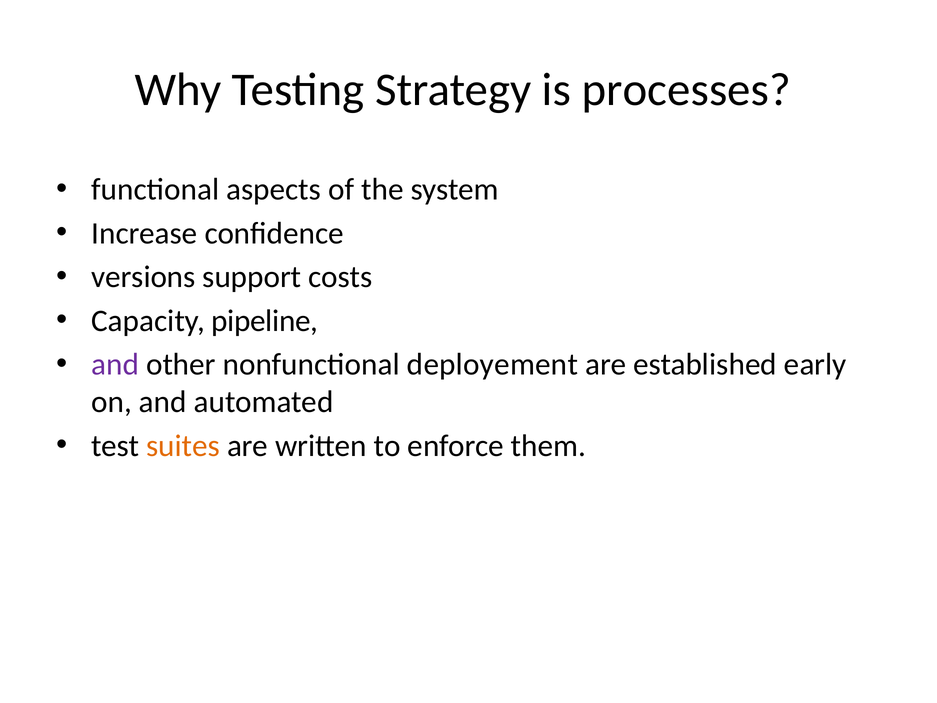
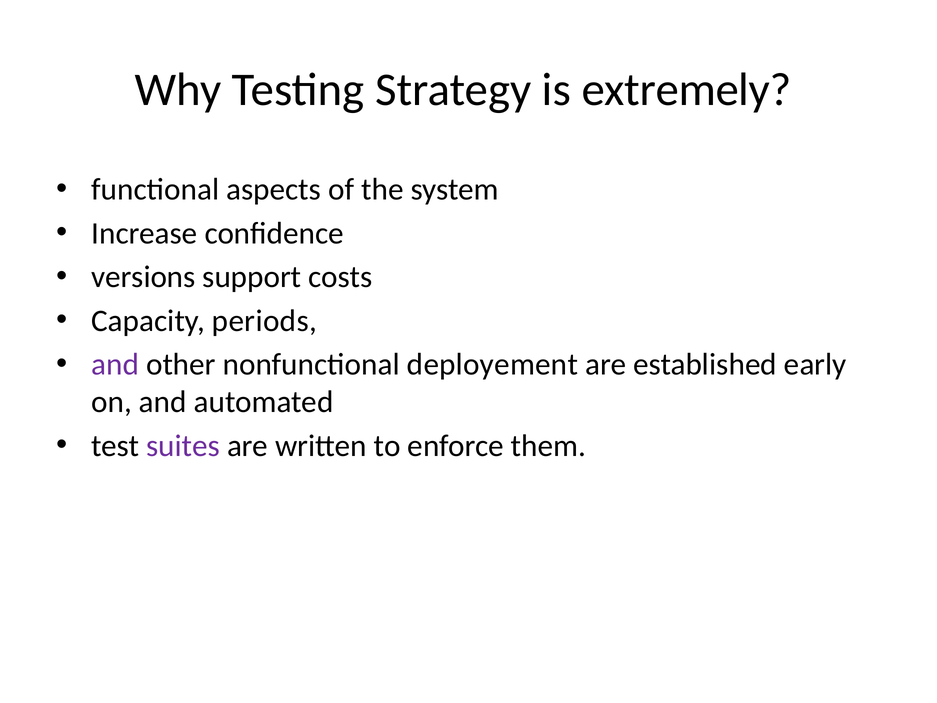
processes: processes -> extremely (686, 90)
pipeline: pipeline -> periods (264, 321)
suites colour: orange -> purple (183, 446)
